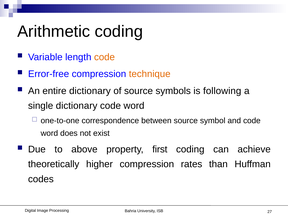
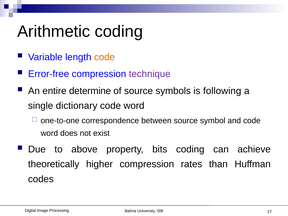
technique colour: orange -> purple (150, 74)
entire dictionary: dictionary -> determine (90, 91)
first: first -> bits (160, 149)
